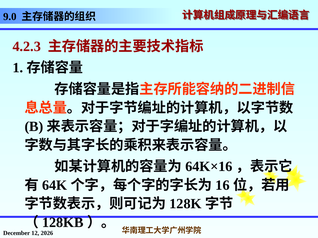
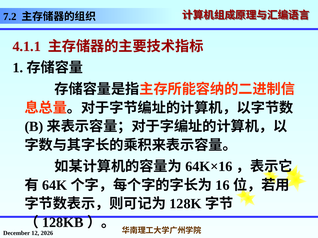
9.0: 9.0 -> 7.2 (10, 17)
4.2.3: 4.2.3 -> 4.1.1 (27, 46)
